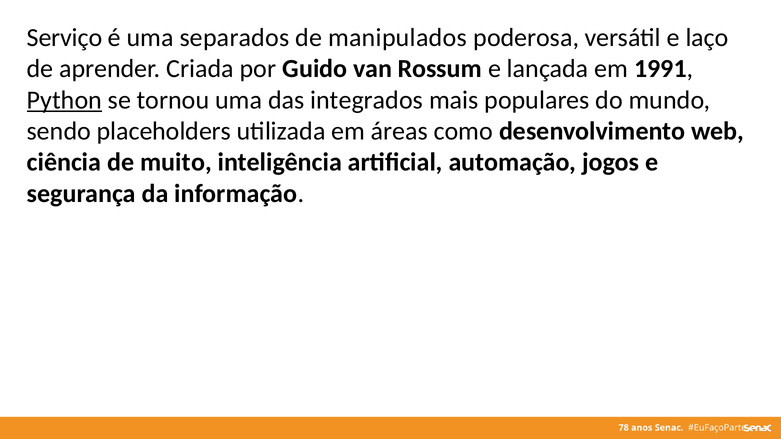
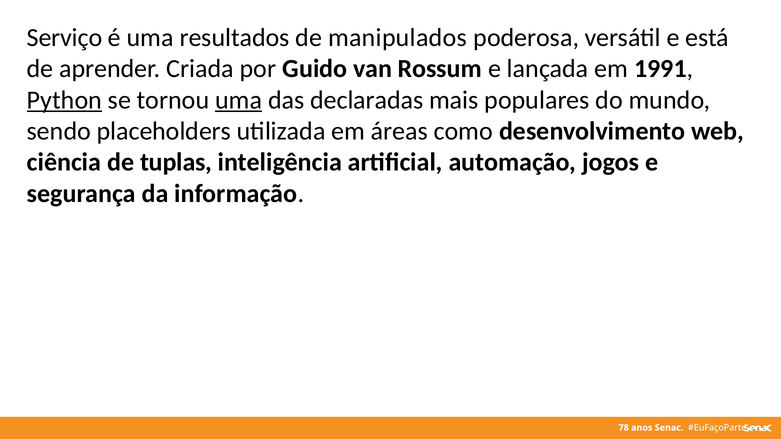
separados: separados -> resultados (235, 38)
laço: laço -> está (707, 38)
uma underline: none -> present (239, 100)
integrados: integrados -> declaradas (367, 100)
muito: muito -> tuplas (176, 162)
